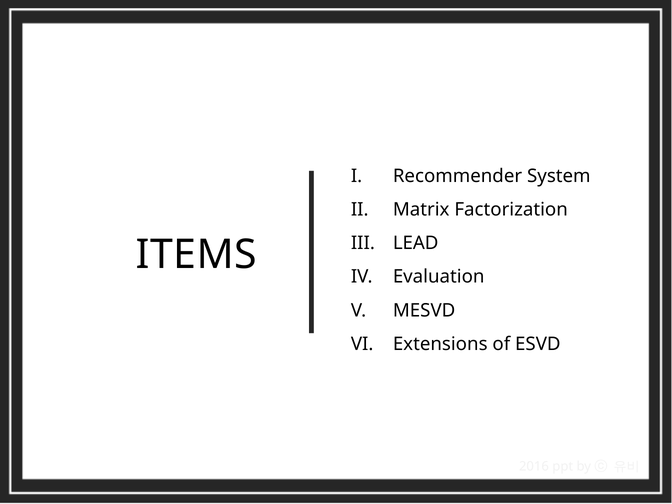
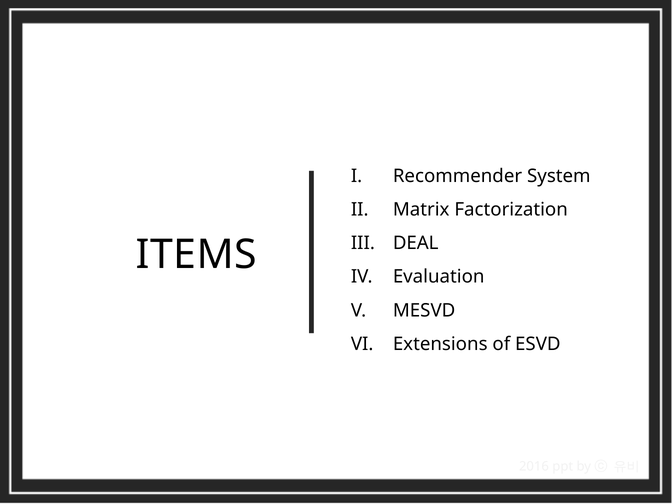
LEAD: LEAD -> DEAL (416, 243)
